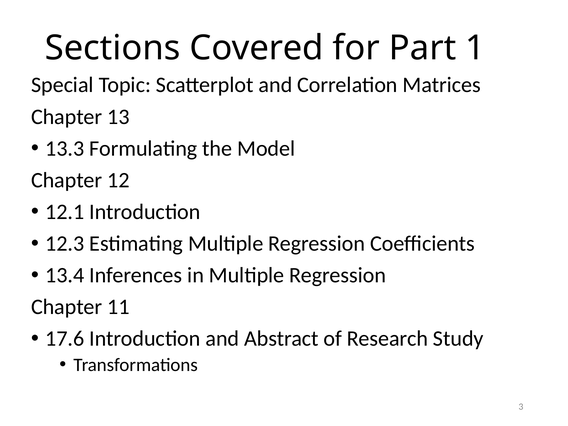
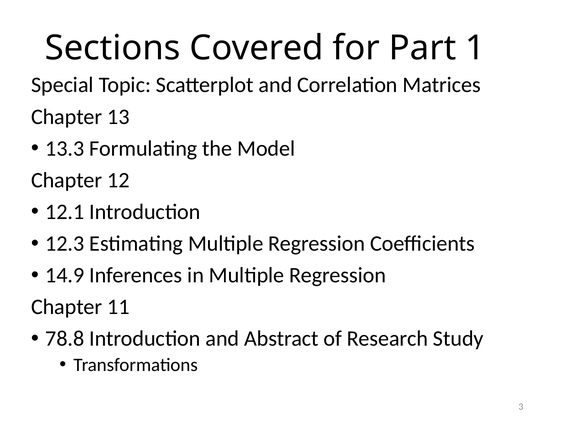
13.4: 13.4 -> 14.9 (65, 275)
17.6: 17.6 -> 78.8 (65, 339)
